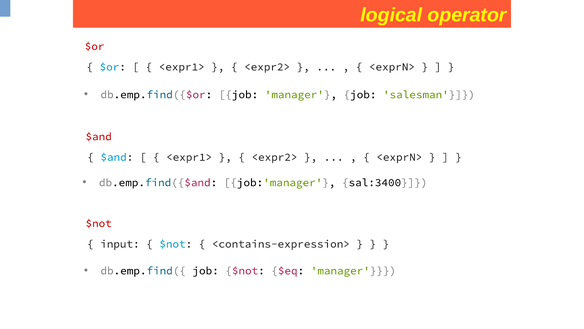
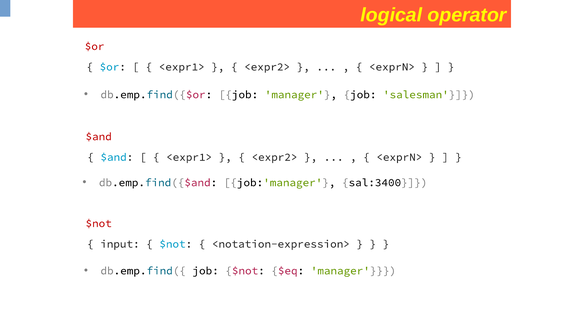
<contains-expression>: <contains-expression> -> <notation-expression> (281, 244)
